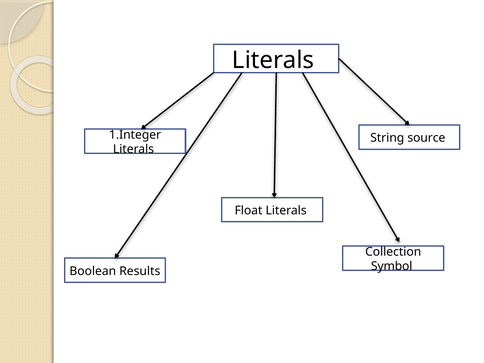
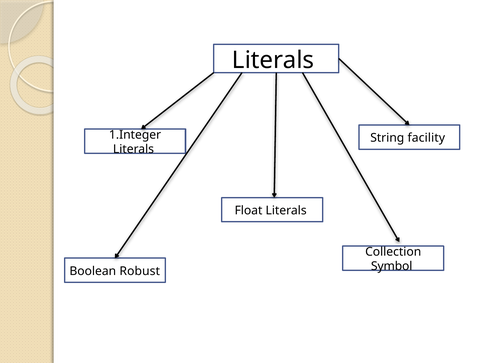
source: source -> facility (426, 138)
Results: Results -> Robust (140, 271)
